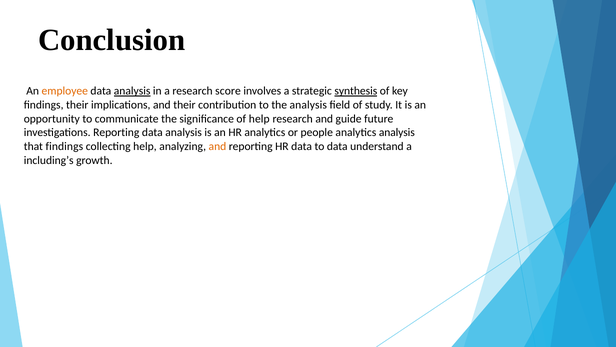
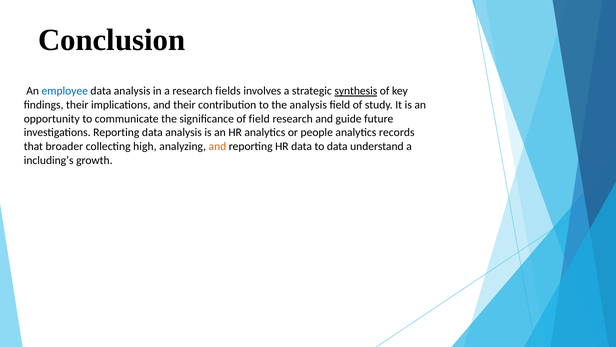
employee colour: orange -> blue (65, 91)
analysis underline: present -> none (132, 91)
score: score -> fields (228, 91)
of help: help -> field (259, 119)
analytics analysis: analysis -> records (397, 132)
that findings: findings -> broader (64, 146)
collecting help: help -> high (145, 146)
